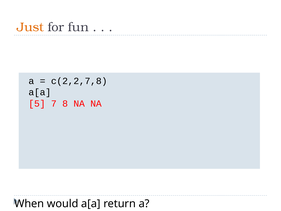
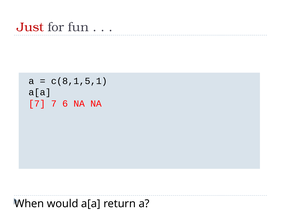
Just colour: orange -> red (30, 27)
c(2,2,7,8: c(2,2,7,8 -> c(8,1,5,1 (79, 81)
5: 5 -> 7 (37, 103)
8: 8 -> 6 (65, 103)
